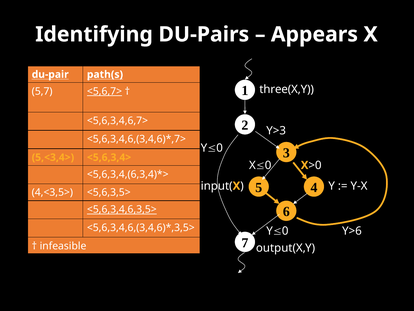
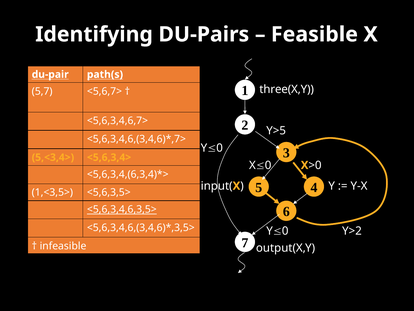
Appears: Appears -> Feasible (314, 34)
<5,6,7> underline: present -> none (104, 91)
Y>3: Y>3 -> Y>5 (276, 130)
4,<3,5>: 4,<3,5> -> 1,<3,5> (52, 192)
Y>6: Y>6 -> Y>2 (352, 231)
